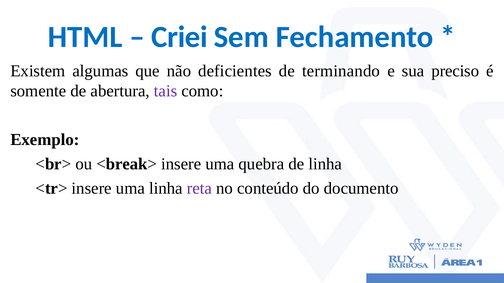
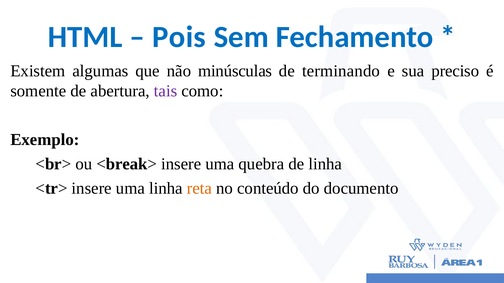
Criei: Criei -> Pois (179, 37)
deficientes: deficientes -> minúsculas (235, 71)
reta colour: purple -> orange (199, 189)
